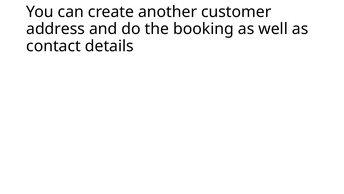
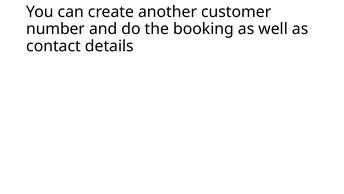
address: address -> number (56, 29)
